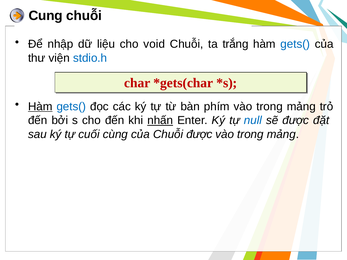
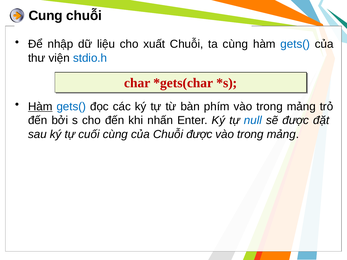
void: void -> xuất (154, 44)
ta trắng: trắng -> cùng (235, 44)
nhấn underline: present -> none (160, 121)
